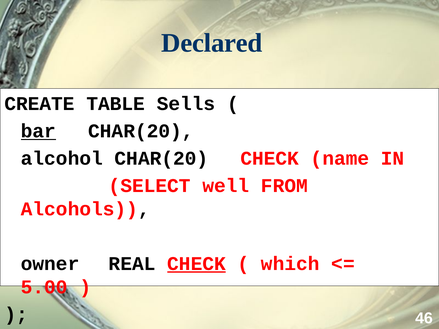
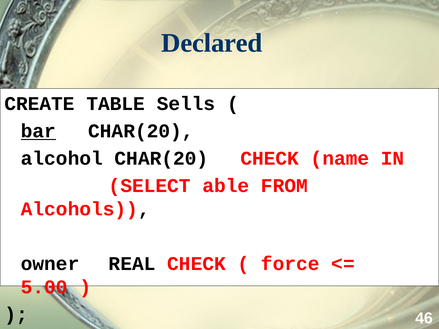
well: well -> able (226, 186)
CHECK underline: present -> none (197, 264)
which: which -> force (290, 264)
